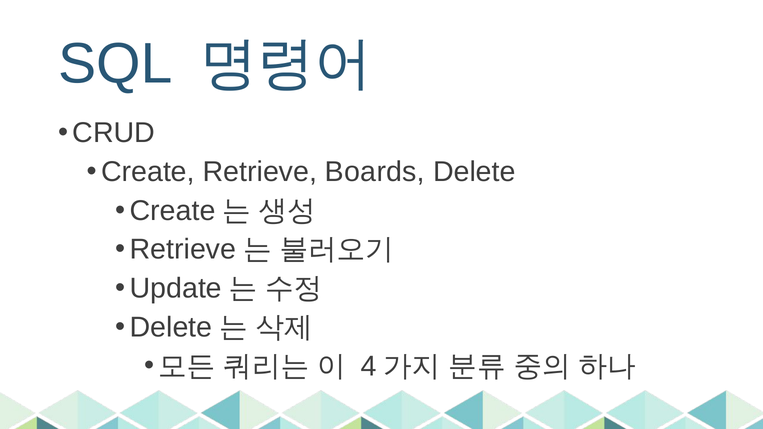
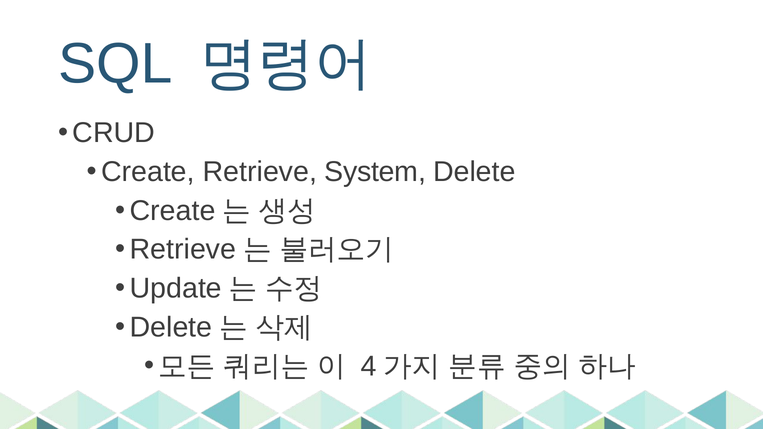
Boards: Boards -> System (375, 172)
